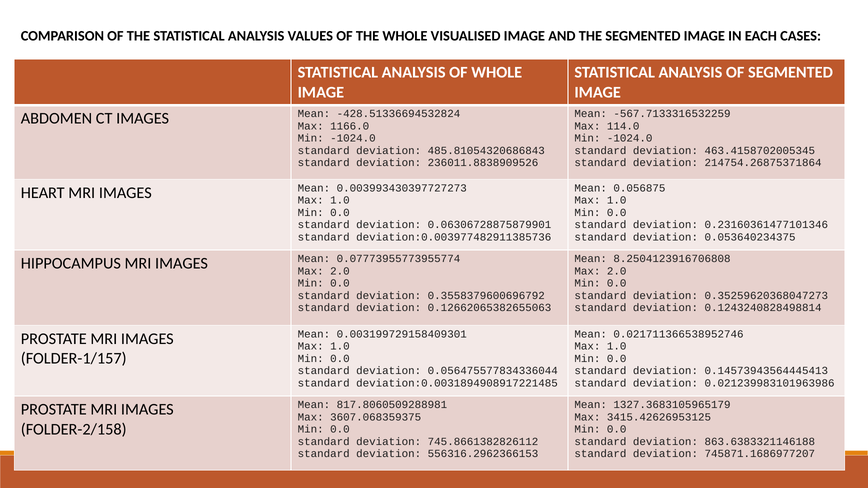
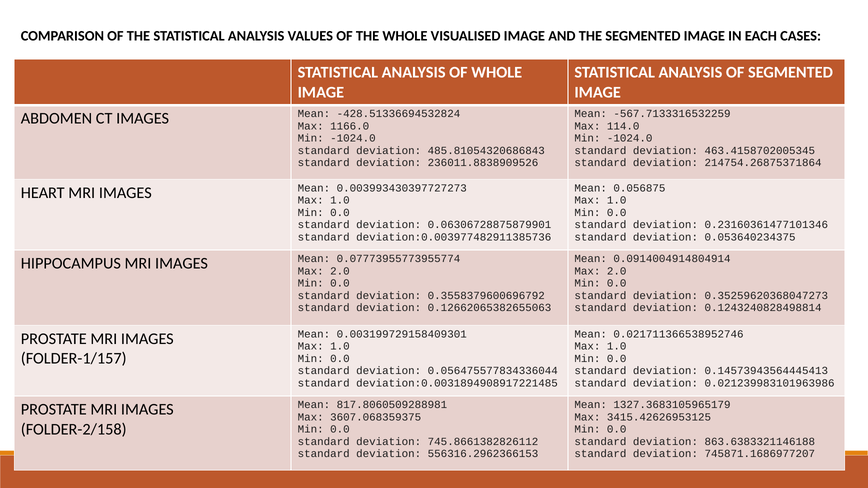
8.2504123916706808: 8.2504123916706808 -> 0.0914004914804914 (672, 259)
